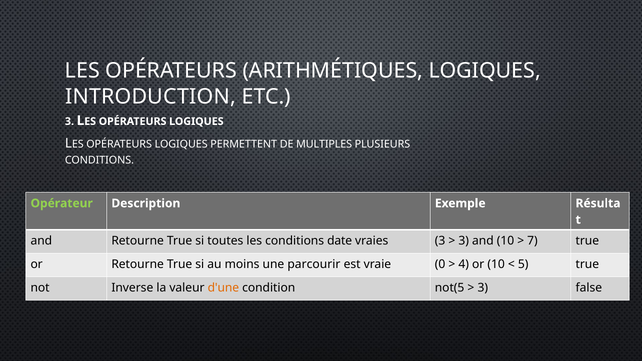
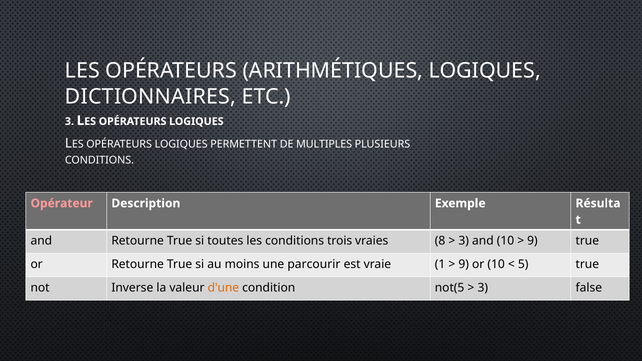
INTRODUCTION: INTRODUCTION -> DICTIONNAIRES (150, 97)
Opérateur colour: light green -> pink (62, 203)
date: date -> trois (340, 241)
vraies 3: 3 -> 8 (440, 241)
7: 7 -> 9 (532, 241)
0: 0 -> 1 (440, 264)
4: 4 -> 9 (464, 264)
